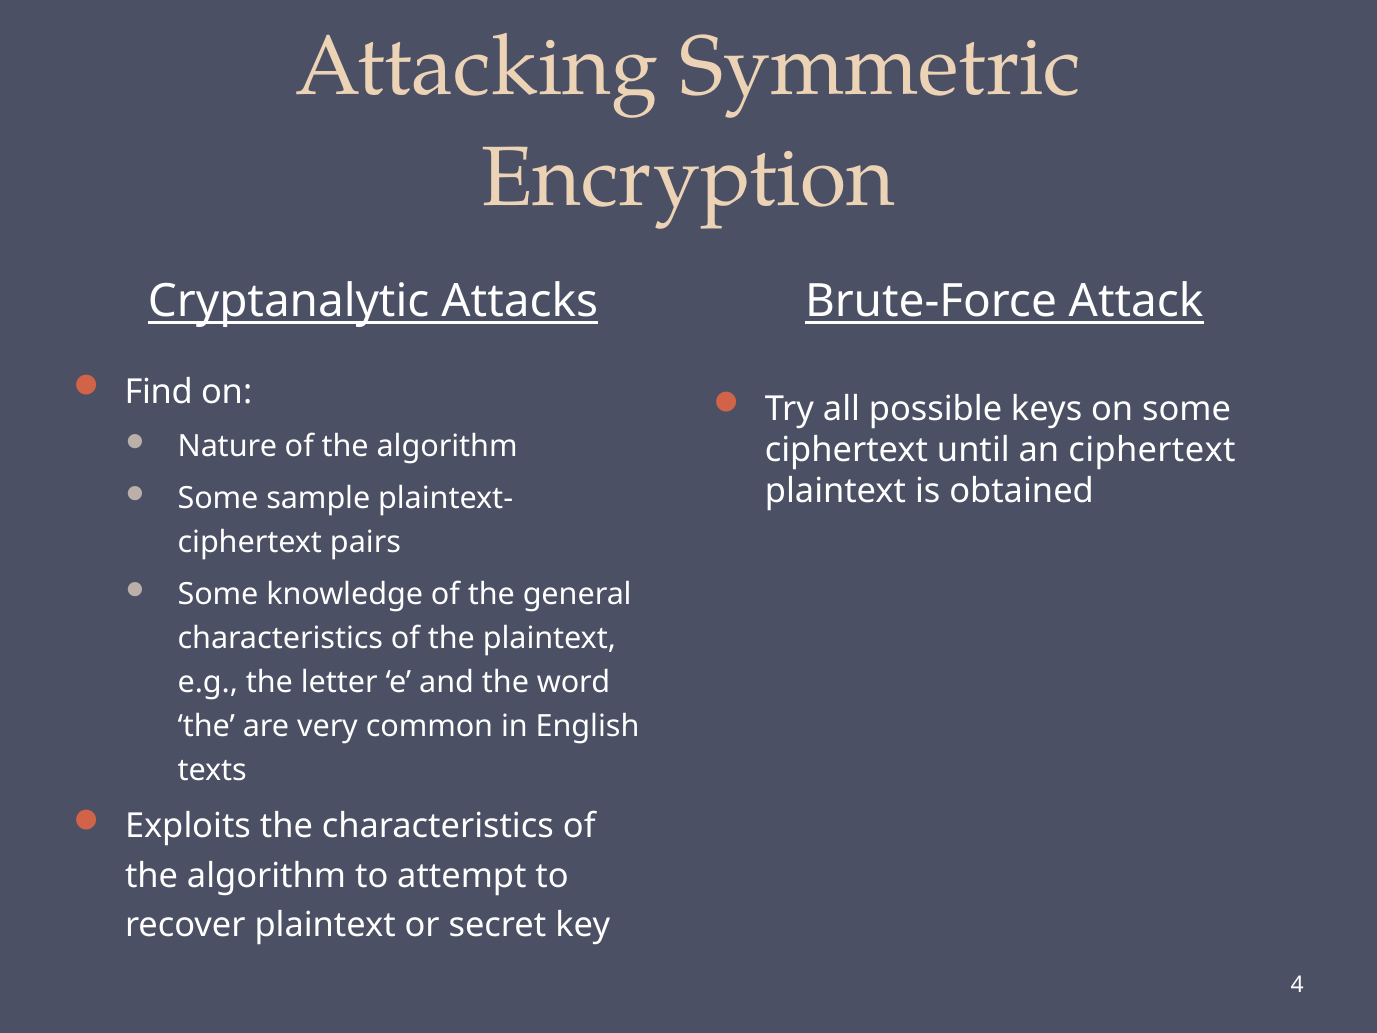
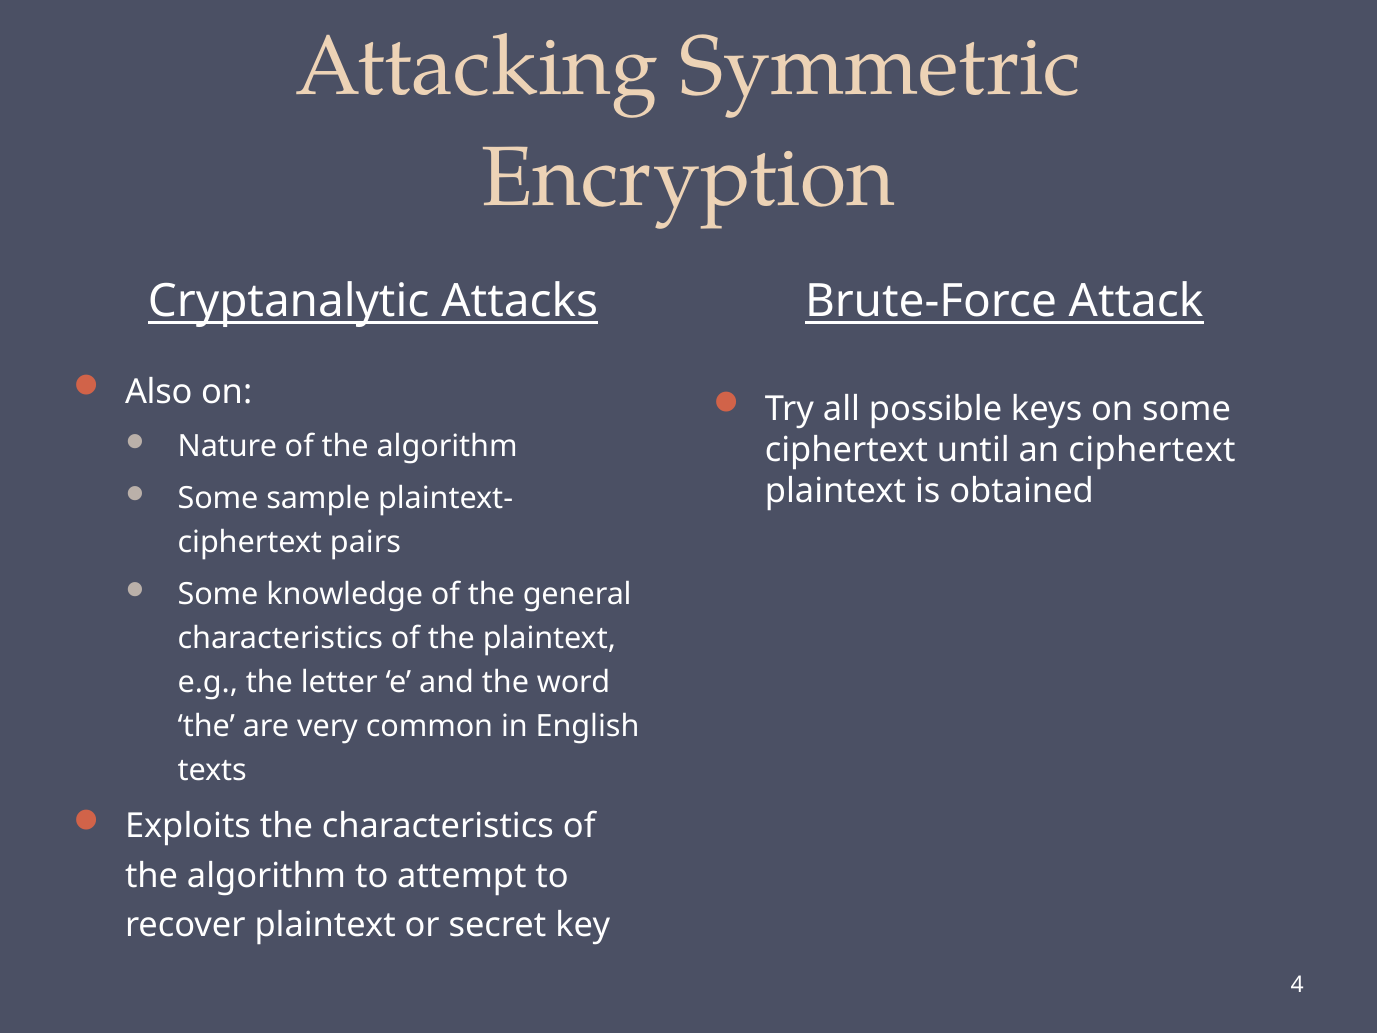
Find: Find -> Also (159, 392)
